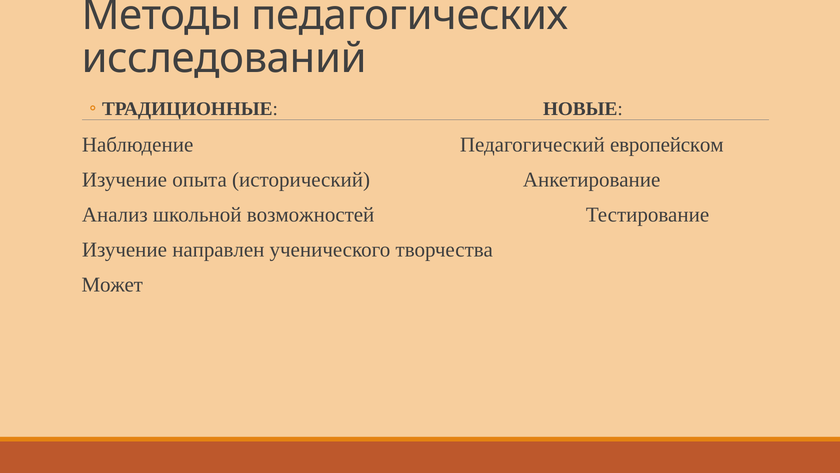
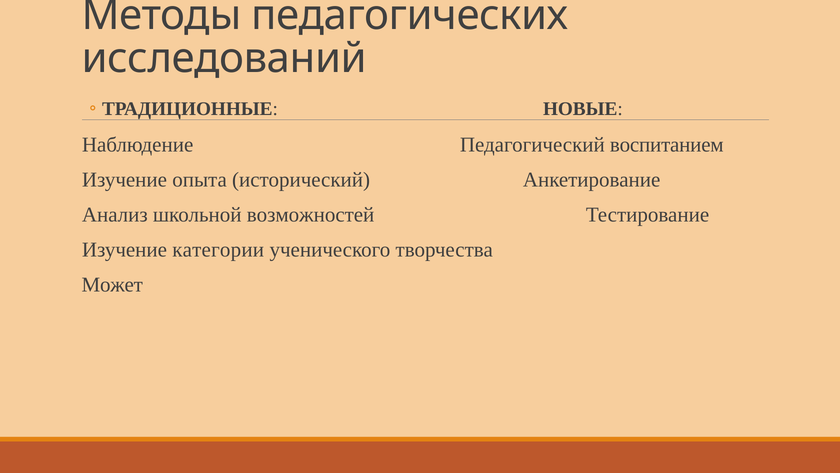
европейском: европейском -> воспитанием (667, 145)
направлен: направлен -> категории (218, 249)
